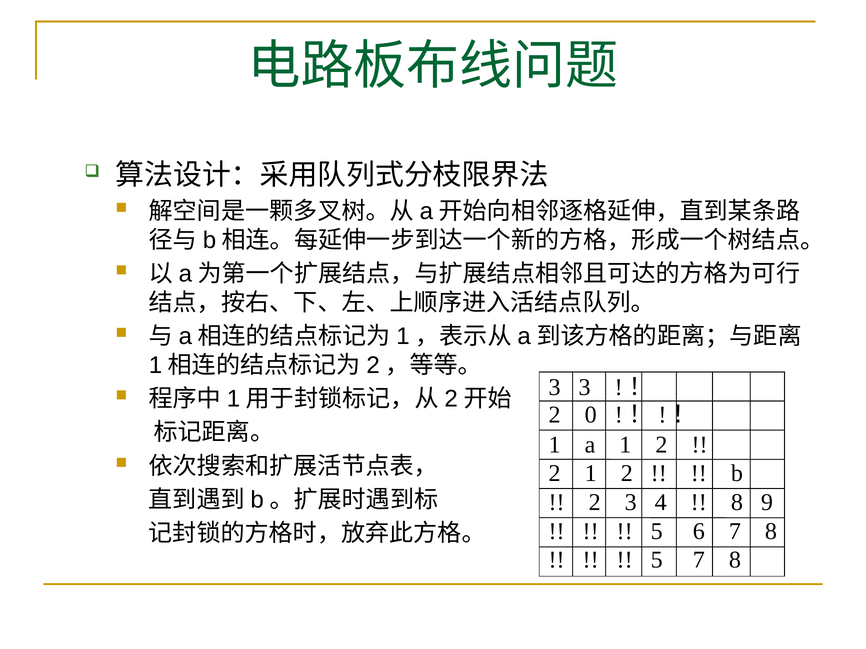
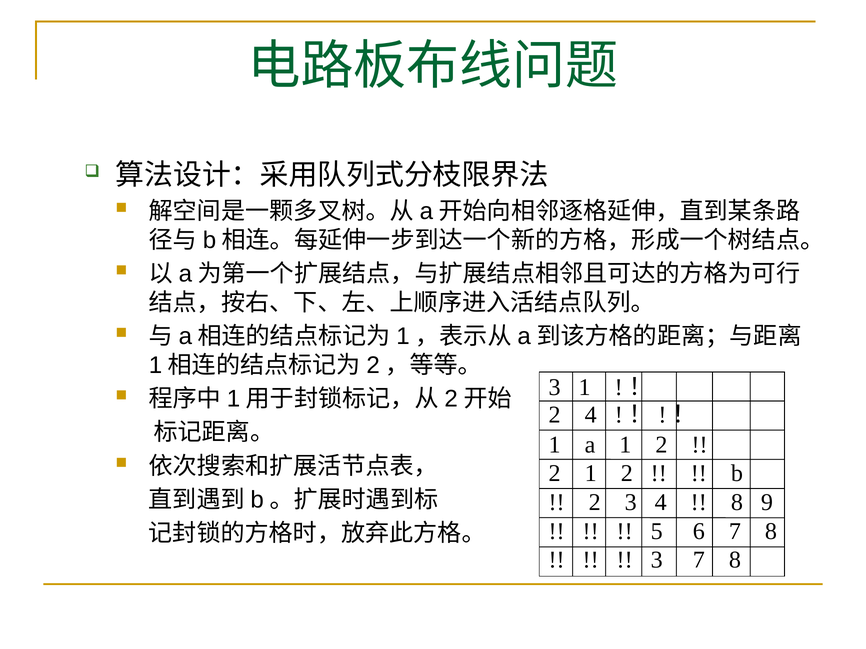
3 3: 3 -> 1 (585, 388)
2 0: 0 -> 4 (591, 415)
5: 5 -> 3 (657, 560)
